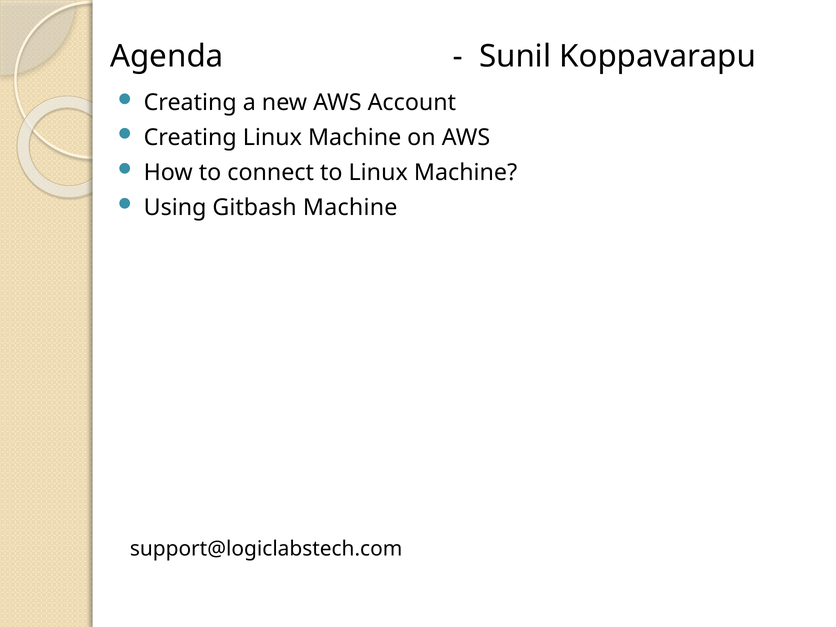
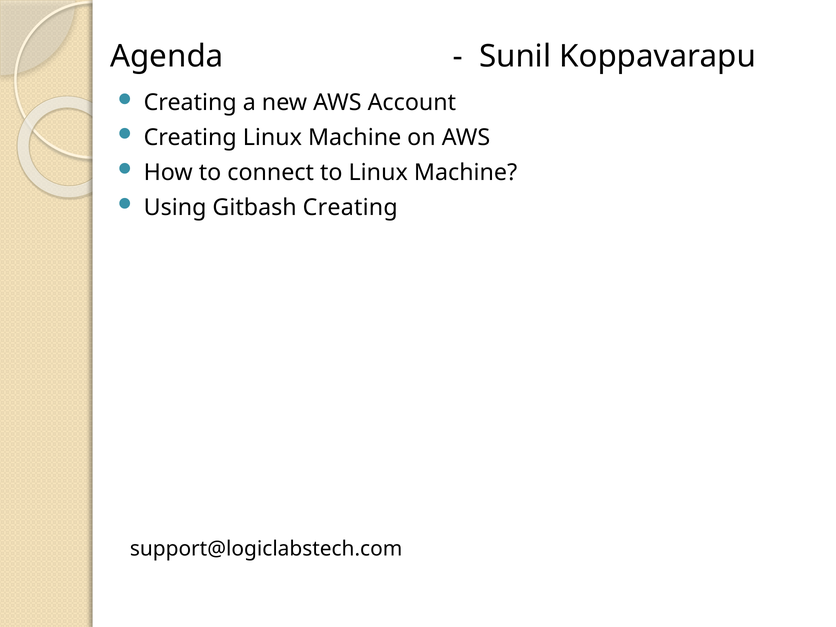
Gitbash Machine: Machine -> Creating (350, 207)
